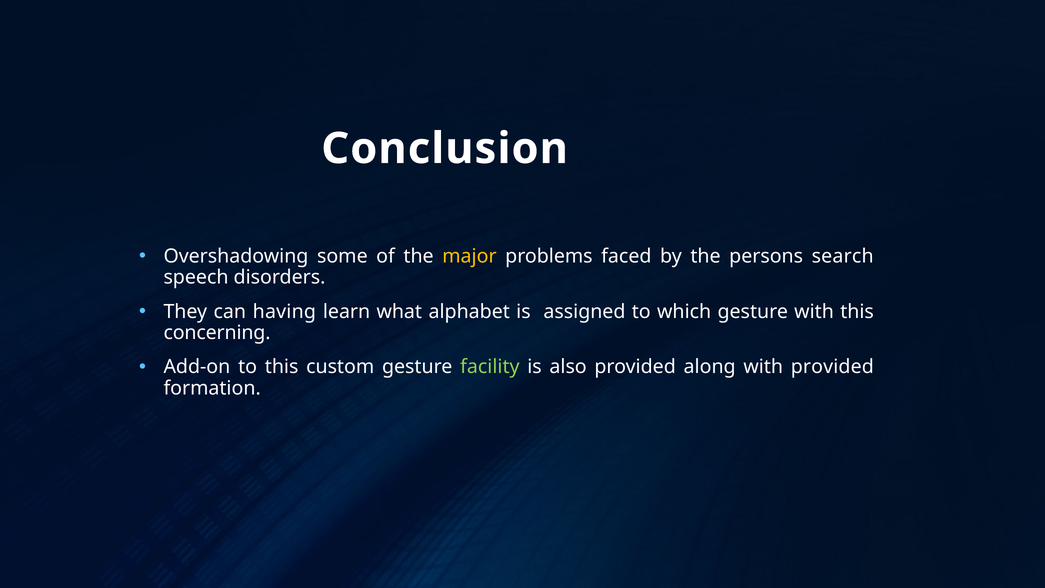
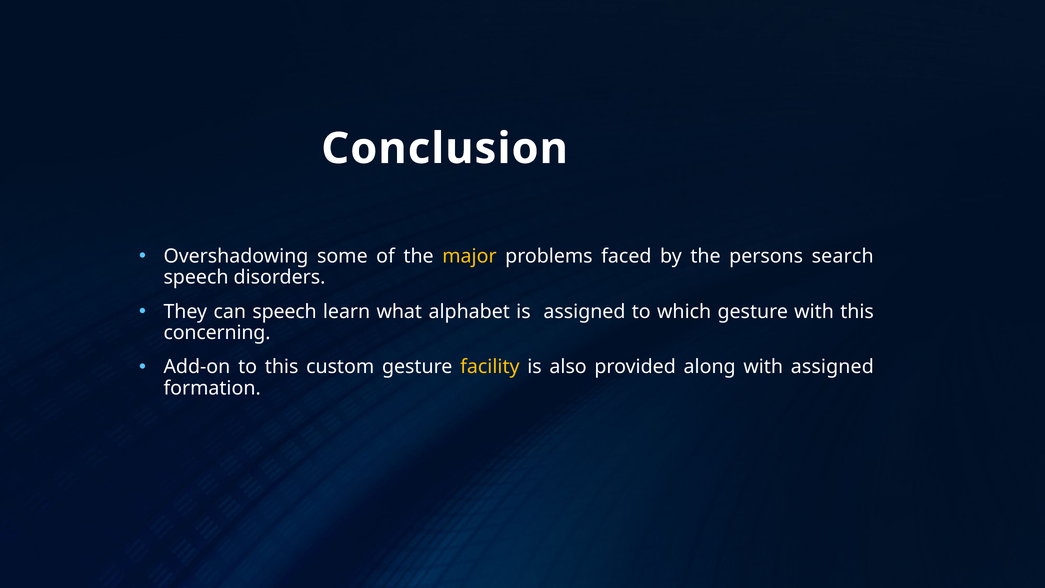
can having: having -> speech (285, 312)
facility colour: light green -> yellow (490, 367)
with provided: provided -> assigned (832, 367)
